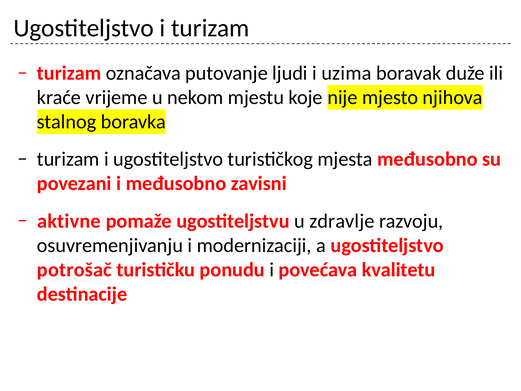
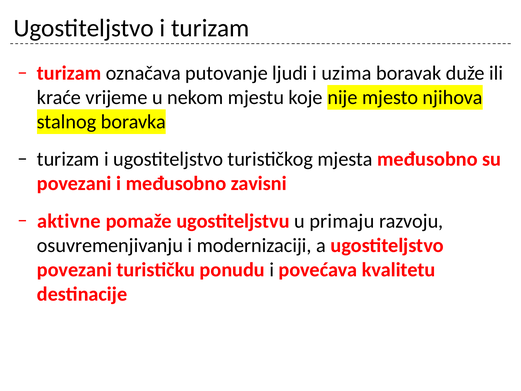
zdravlje: zdravlje -> primaju (342, 221)
potrošač: potrošač -> povezani (75, 270)
